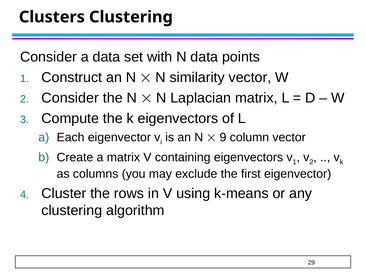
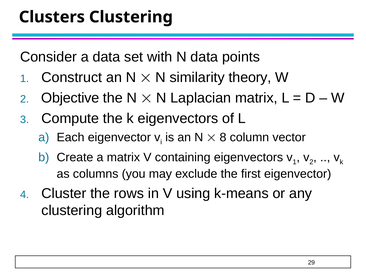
similarity vector: vector -> theory (250, 78)
Consider: Consider -> Objective (70, 98)
9: 9 -> 8 (223, 138)
